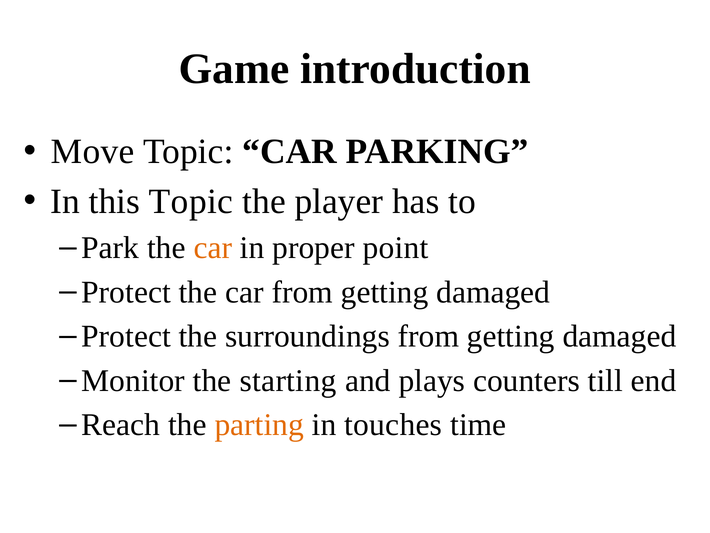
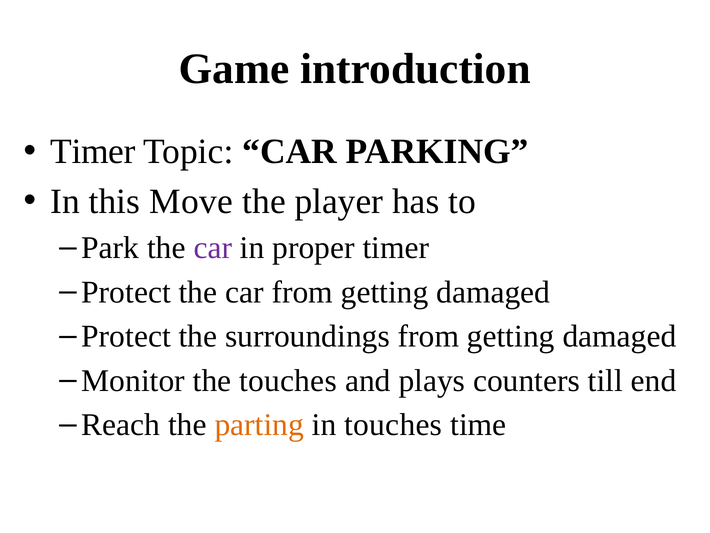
Move: Move -> Timer (93, 152)
this Topic: Topic -> Move (191, 201)
car colour: orange -> purple (213, 248)
proper point: point -> timer (396, 248)
the starting: starting -> touches (288, 380)
